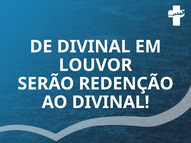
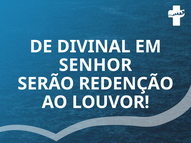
LOUVOR: LOUVOR -> SENHOR (95, 65)
AO DIVINAL: DIVINAL -> LOUVOR (111, 102)
